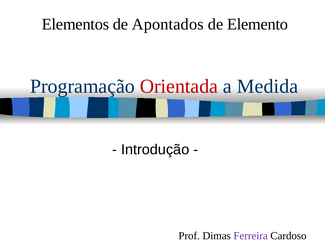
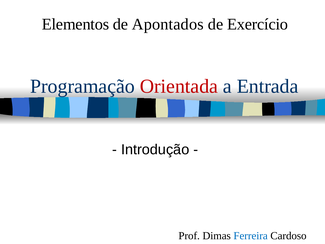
Elemento: Elemento -> Exercício (258, 24)
Medida: Medida -> Entrada (268, 86)
Ferreira colour: purple -> blue (251, 236)
